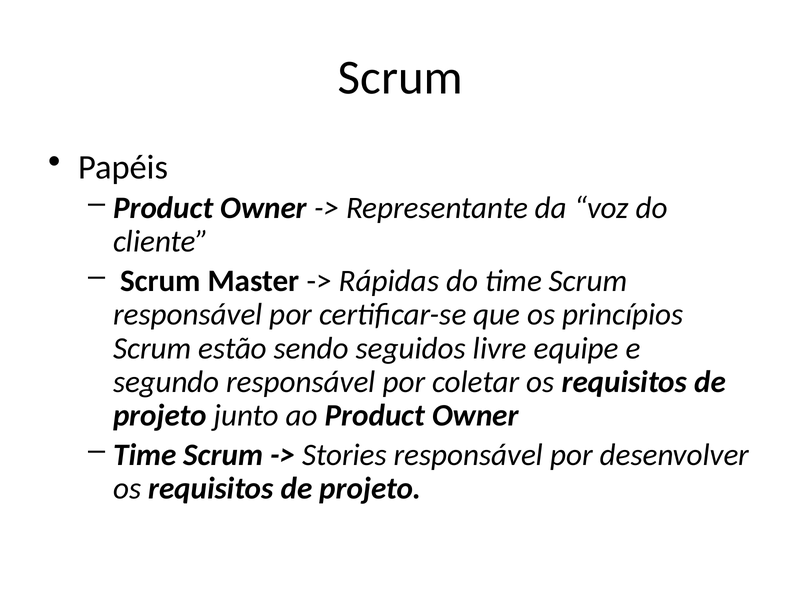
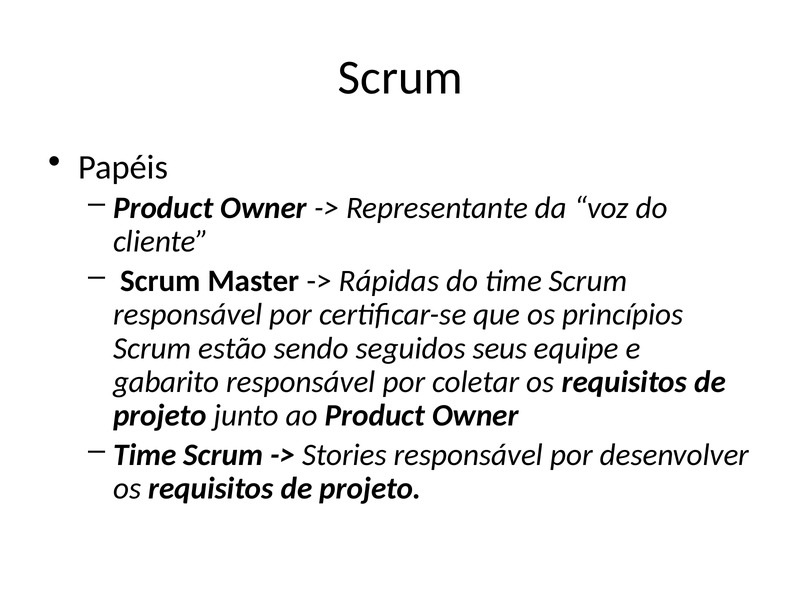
livre: livre -> seus (500, 348)
segundo: segundo -> gabarito (166, 382)
